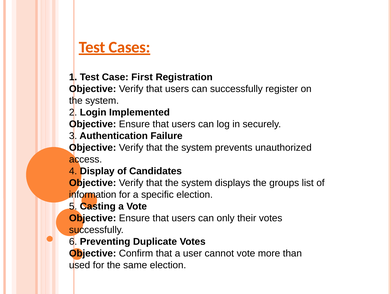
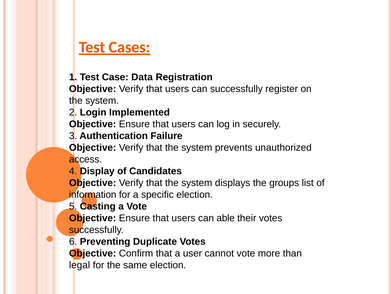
First: First -> Data (142, 77)
only: only -> able (226, 218)
used: used -> legal (80, 265)
